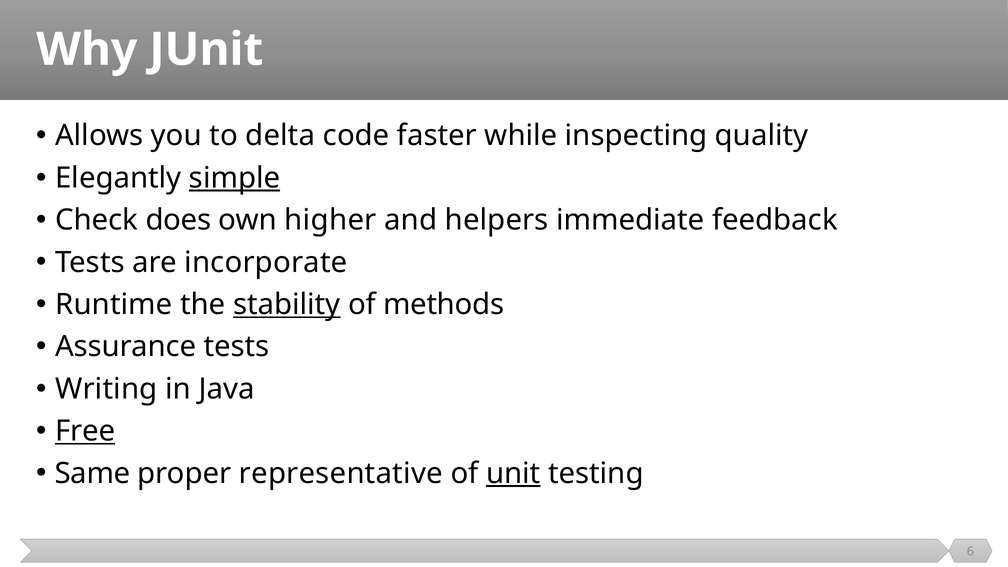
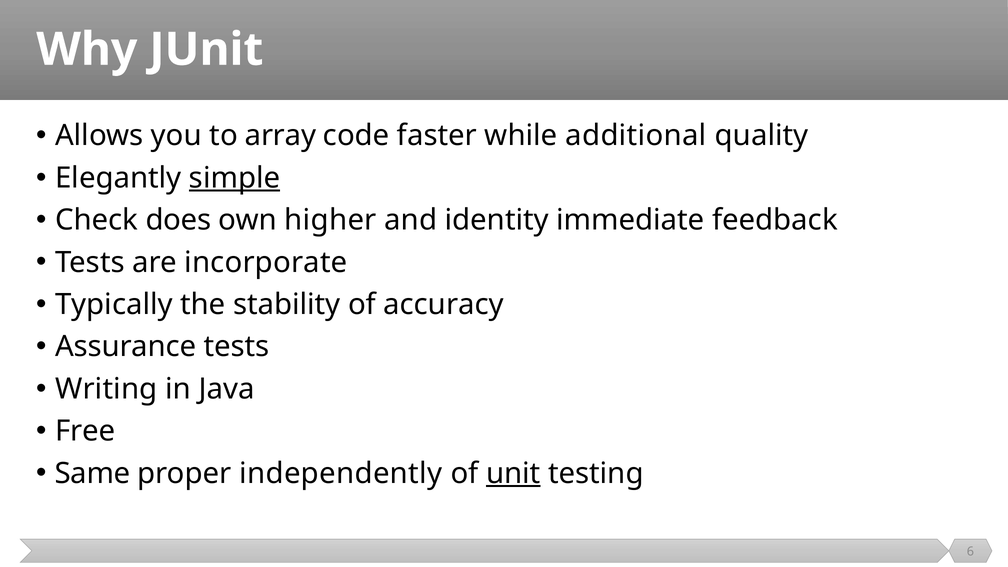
delta: delta -> array (280, 136)
inspecting: inspecting -> additional (636, 136)
helpers: helpers -> identity (497, 220)
Runtime: Runtime -> Typically (114, 305)
stability underline: present -> none (287, 305)
methods: methods -> accuracy (444, 305)
Free underline: present -> none (85, 431)
representative: representative -> independently (341, 473)
